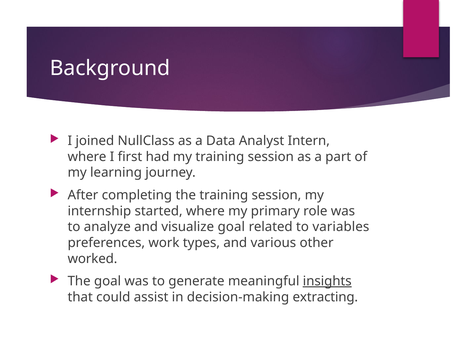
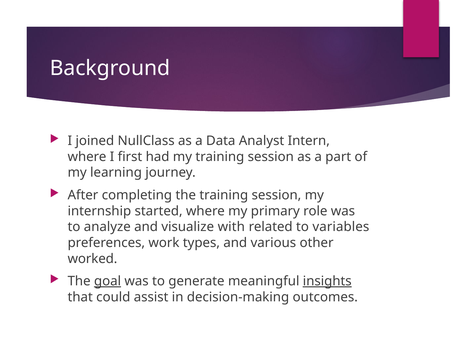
visualize goal: goal -> with (231, 227)
goal underline: none -> present (108, 281)
extracting: extracting -> outcomes (325, 297)
